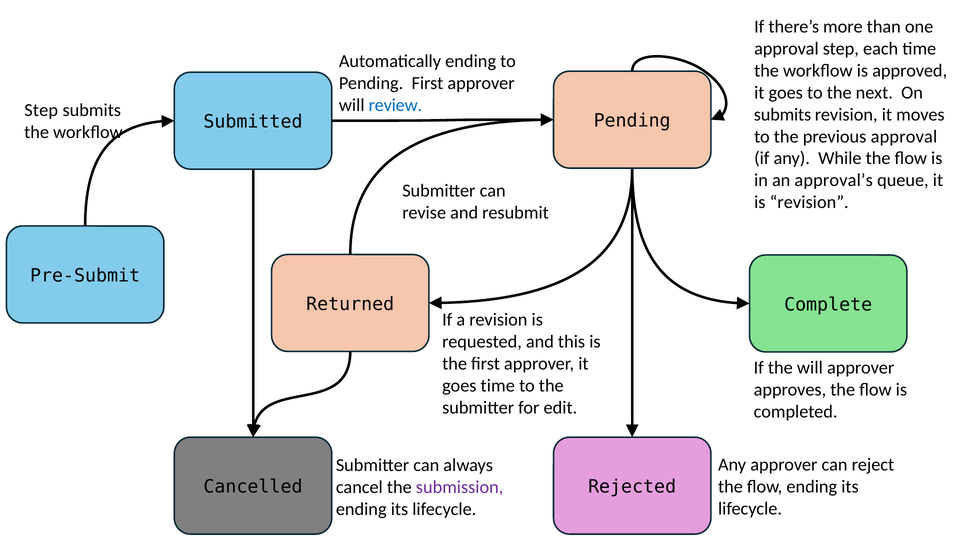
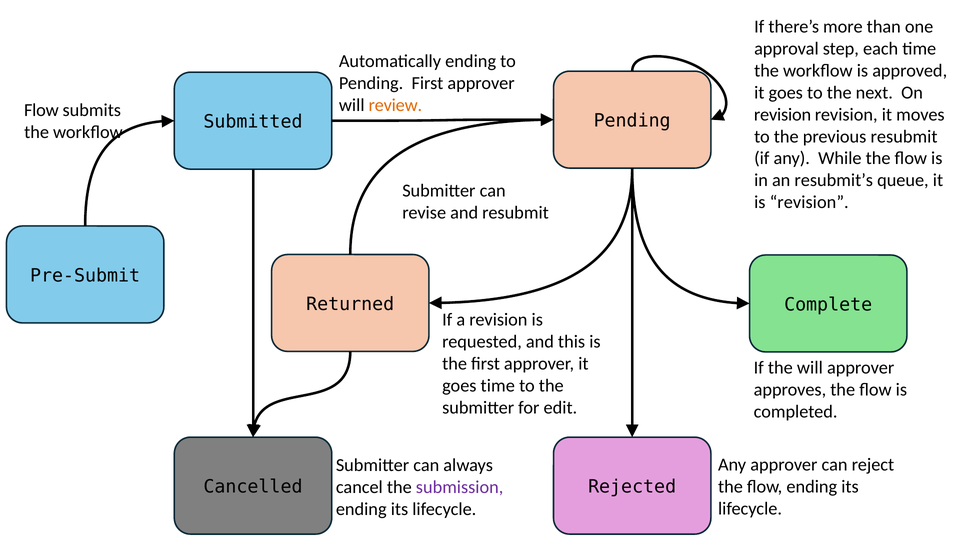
review colour: blue -> orange (395, 105)
Step: Step -> Flow (41, 110)
submits: submits -> revision (783, 115)
previous approval: approval -> resubmit (904, 136)
approval’s: approval’s -> resubmit’s (834, 180)
